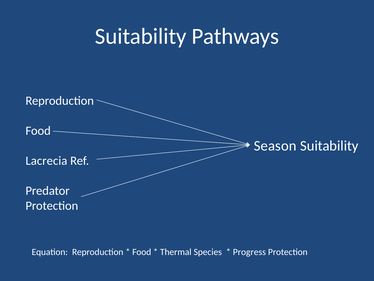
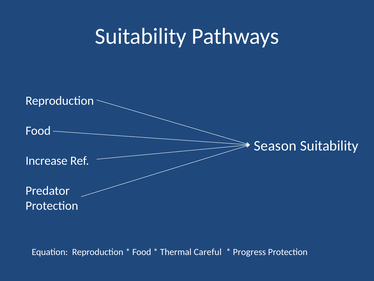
Lacrecia: Lacrecia -> Increase (46, 160)
Species: Species -> Careful (208, 252)
